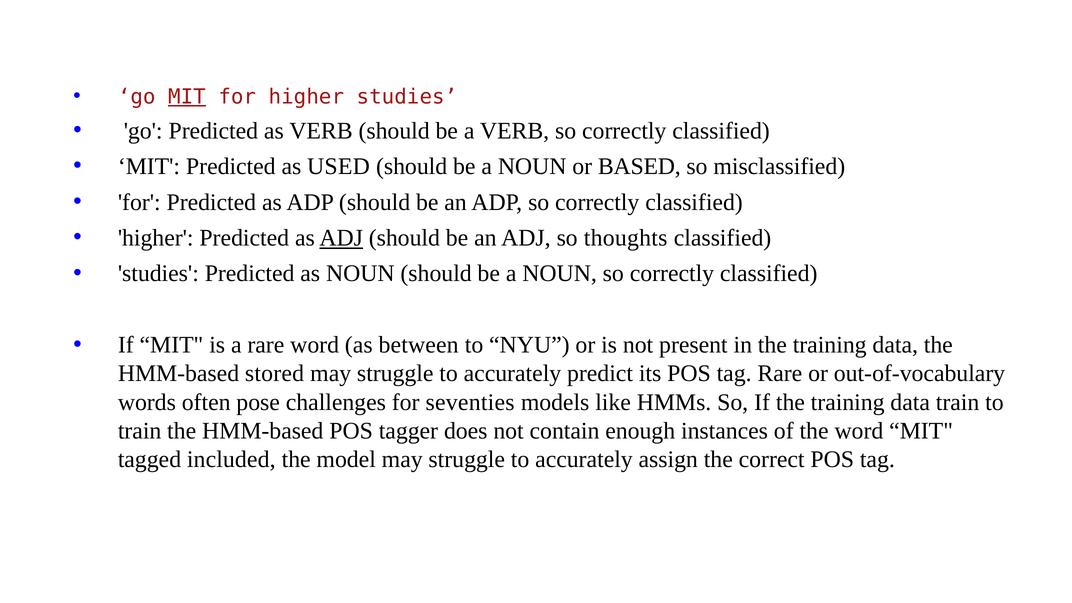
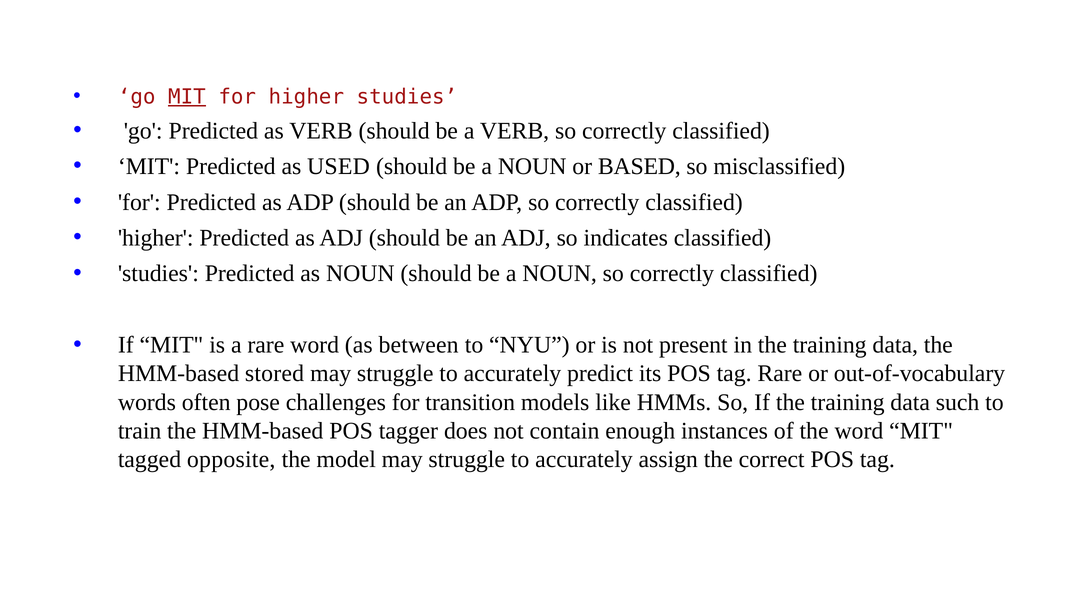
ADJ underline: present -> none (341, 238)
thoughts: thoughts -> indicates (626, 238)
seventies: seventies -> transition (470, 402)
data train: train -> such (958, 402)
included: included -> opposite (231, 459)
